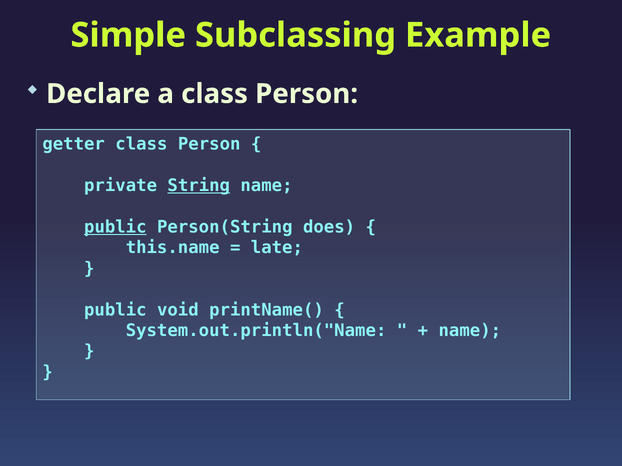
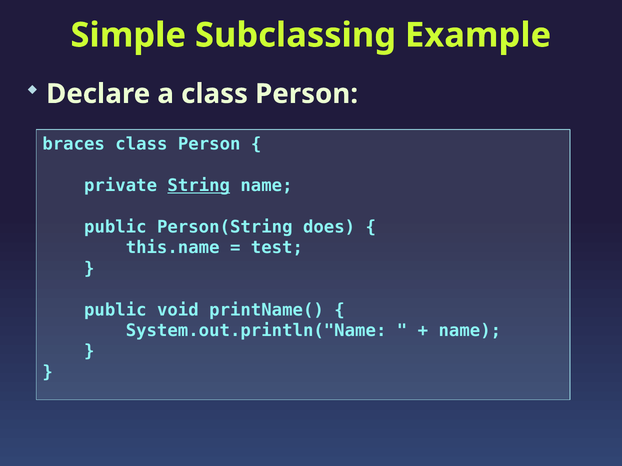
getter: getter -> braces (74, 144)
public underline: present -> none (115, 227)
late: late -> test (277, 248)
